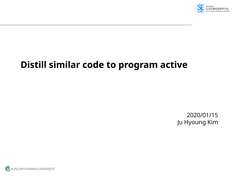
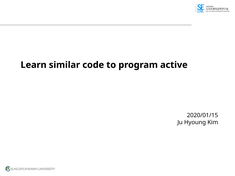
Distill: Distill -> Learn (34, 65)
